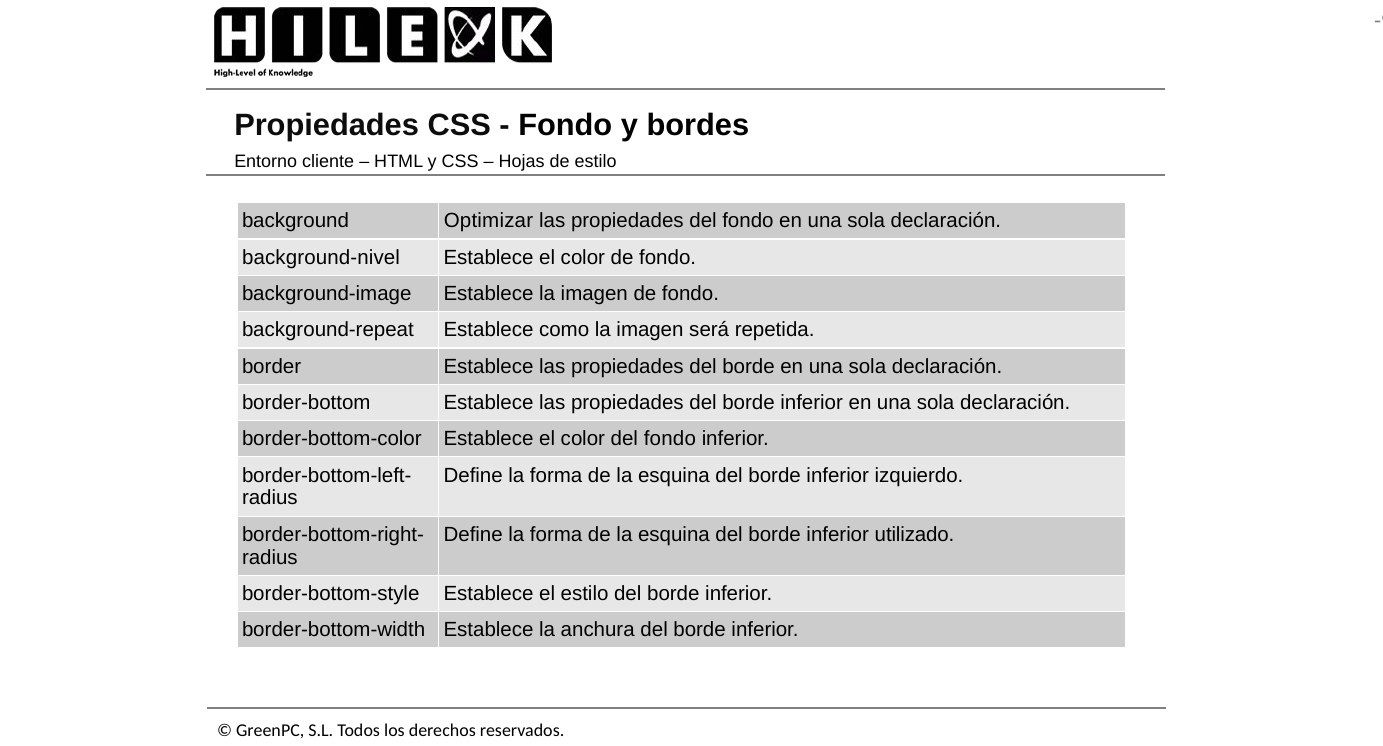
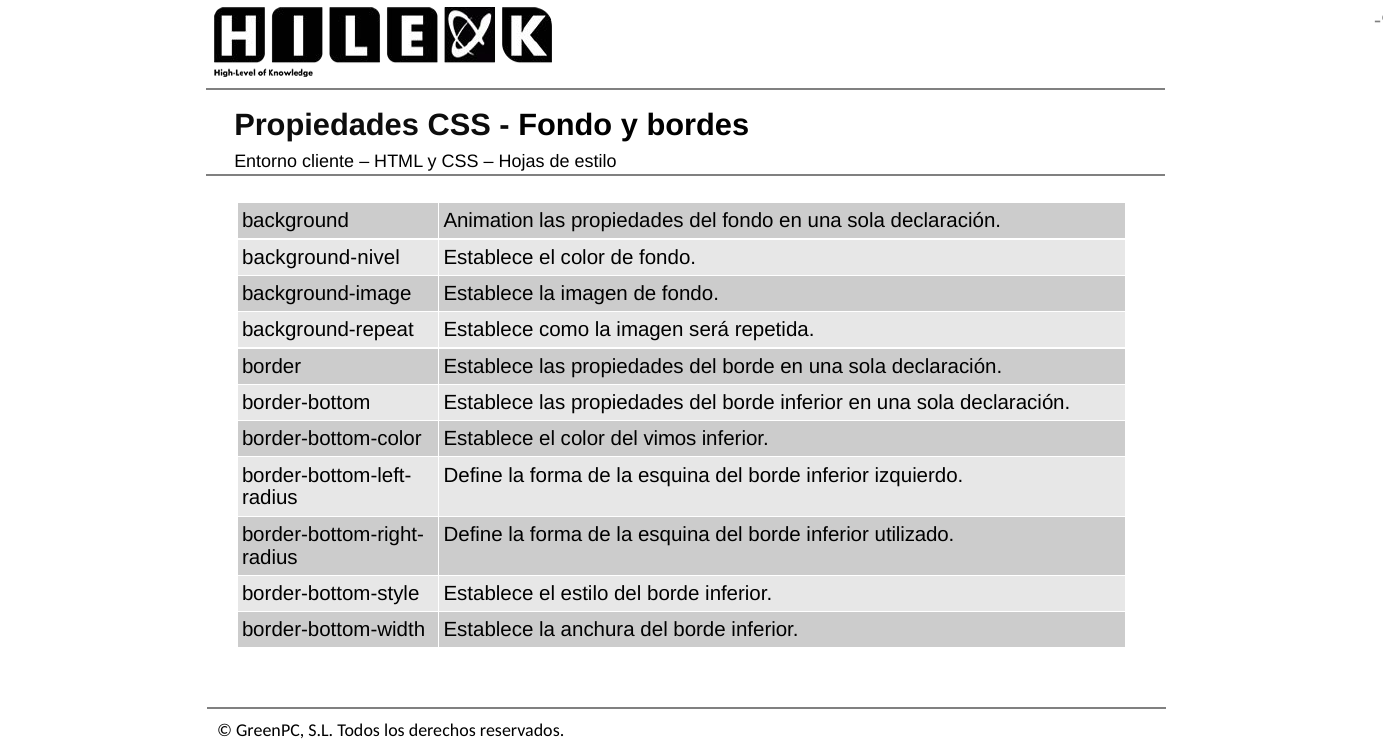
Optimizar: Optimizar -> Animation (489, 221)
color del fondo: fondo -> vimos (670, 439)
